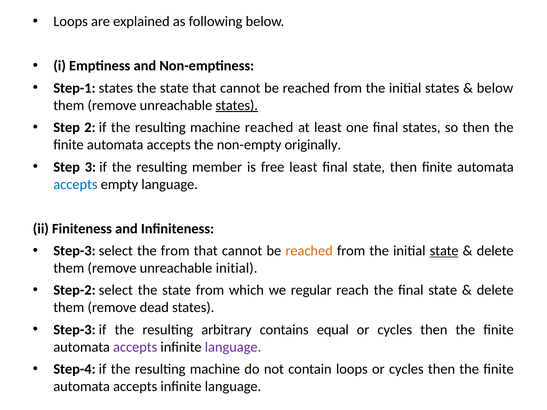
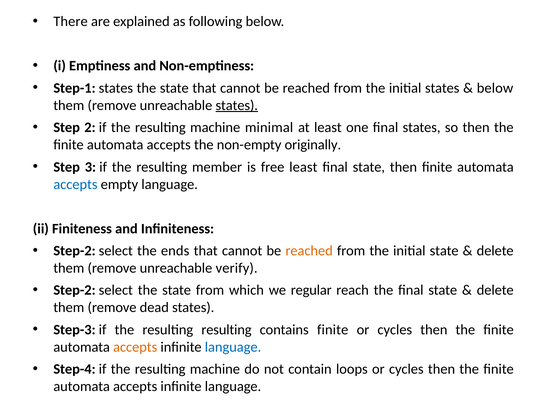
Loops: Loops -> There (71, 22)
machine reached: reached -> minimal (269, 128)
Step-3: Step-3 -> Step-2 (74, 251)
the from: from -> ends (175, 251)
state underline: present -> none (444, 251)
unreachable initial: initial -> verify (237, 268)
resulting arbitrary: arbitrary -> resulting (226, 330)
contains equal: equal -> finite (333, 330)
accepts colour: purple -> orange (135, 347)
language colour: purple -> blue (233, 347)
